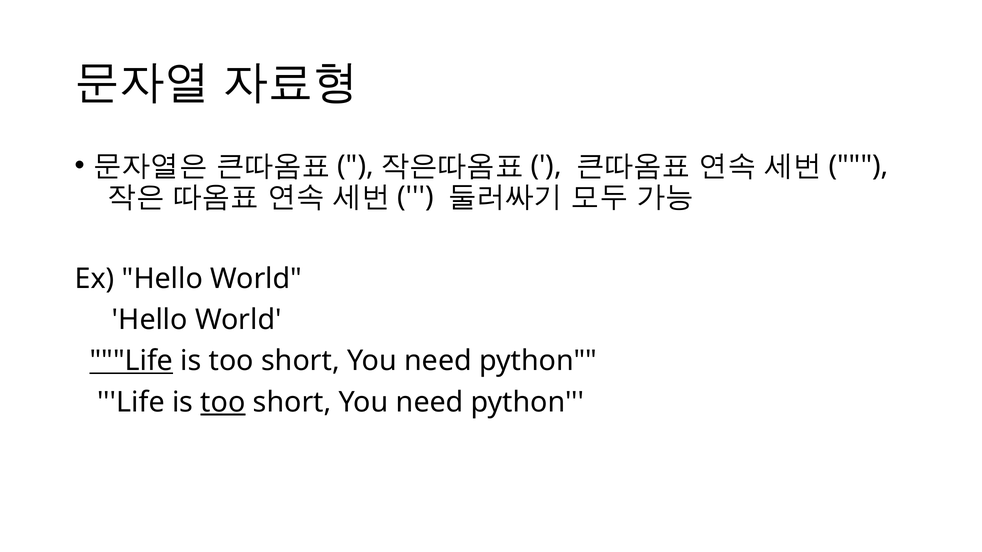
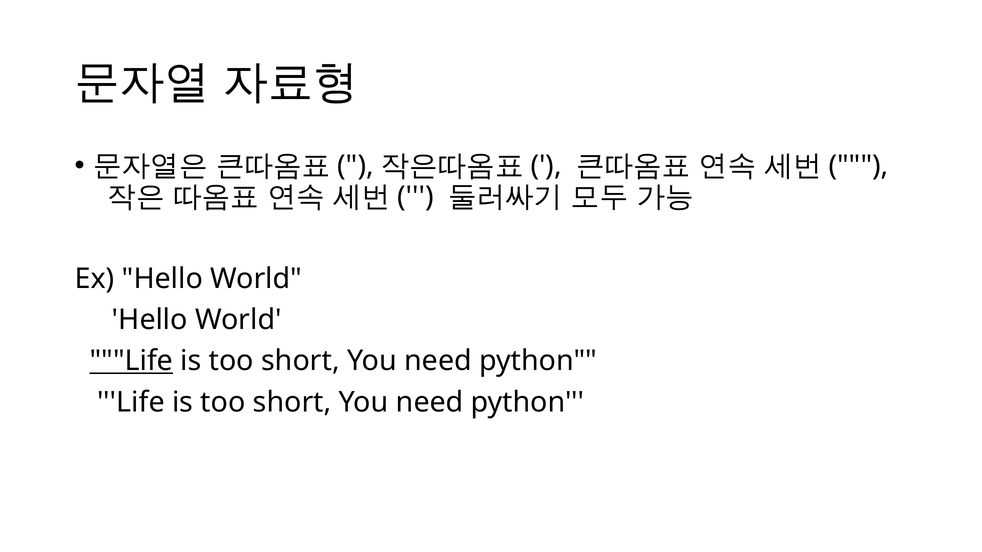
too underline: present -> none (223, 402)
